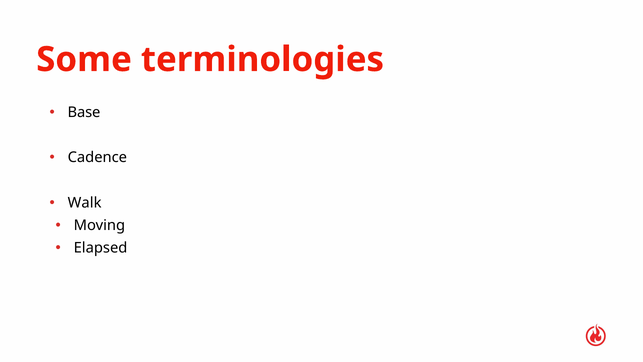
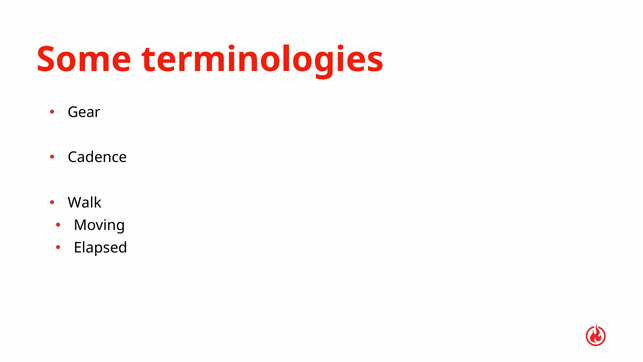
Base: Base -> Gear (84, 112)
